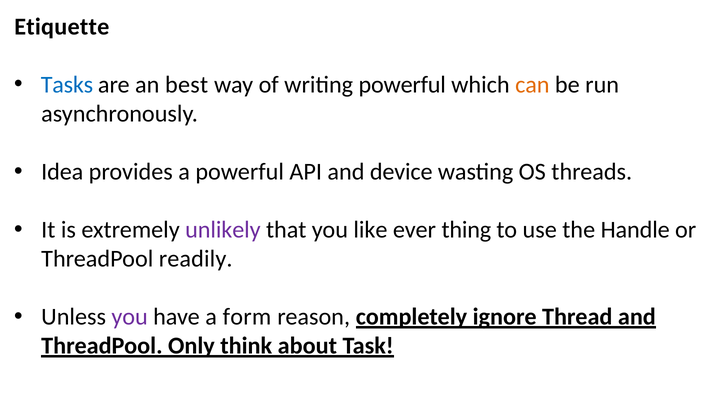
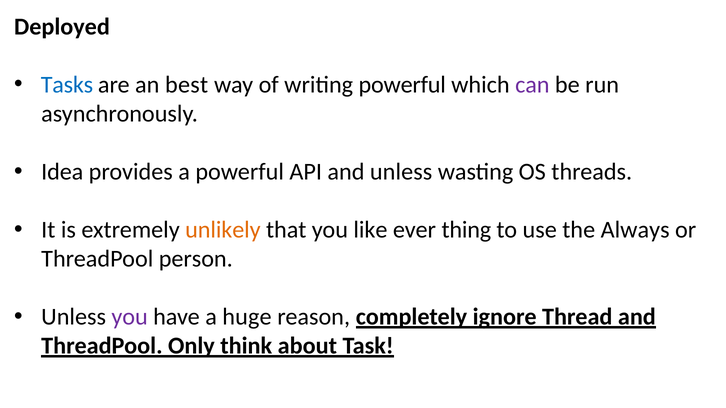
Etiquette: Etiquette -> Deployed (62, 27)
can colour: orange -> purple (532, 85)
and device: device -> unless (401, 172)
unlikely colour: purple -> orange (223, 230)
Handle: Handle -> Always (635, 230)
readily: readily -> person (196, 259)
form: form -> huge (247, 317)
